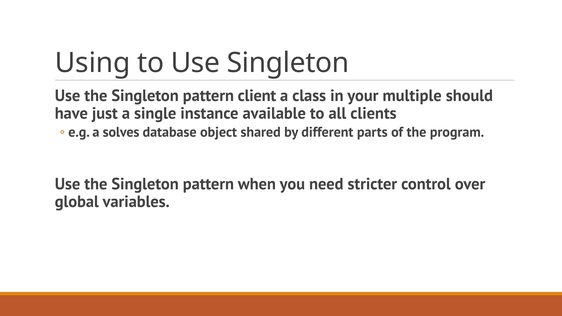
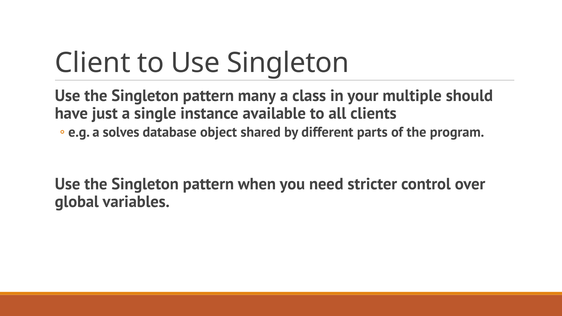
Using: Using -> Client (93, 63)
client: client -> many (257, 96)
